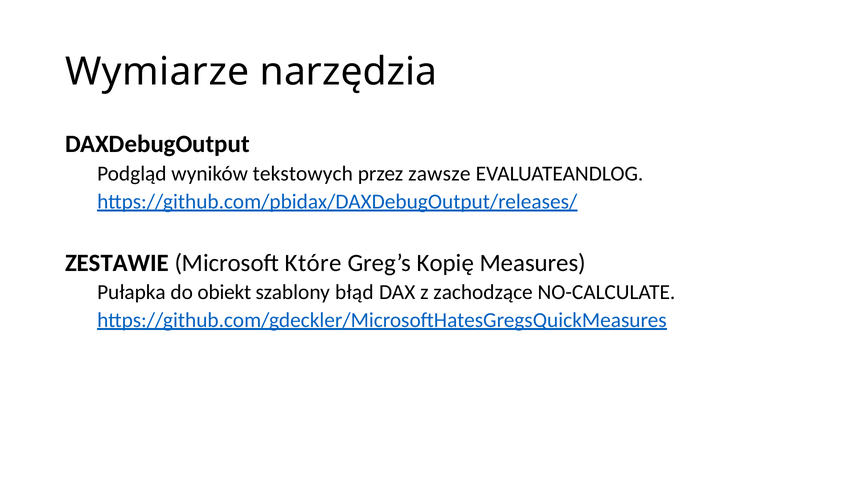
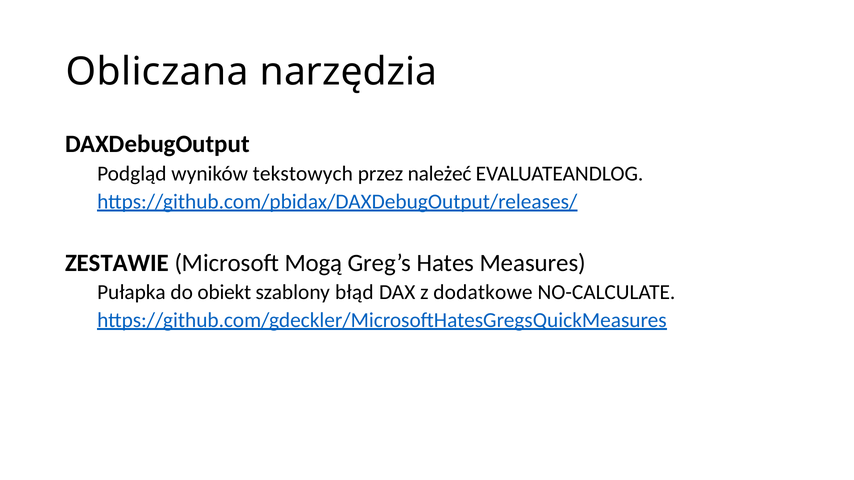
Wymiarze: Wymiarze -> Obliczana (157, 72)
zawsze: zawsze -> należeć (440, 174)
Które: Które -> Mogą (313, 263)
Kopię: Kopię -> Hates (445, 263)
zachodzące: zachodzące -> dodatkowe (483, 292)
